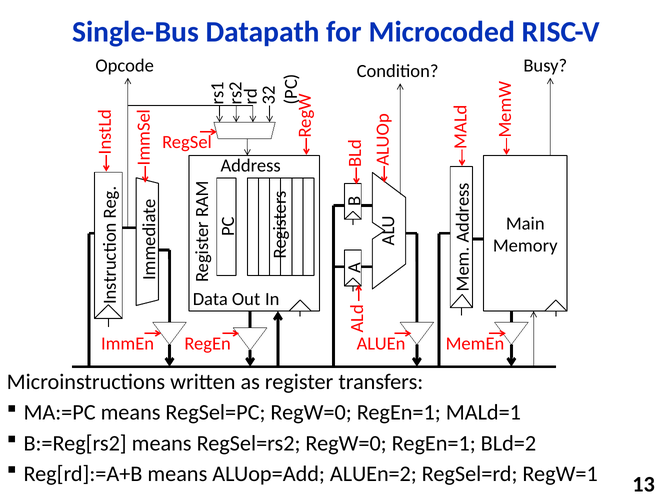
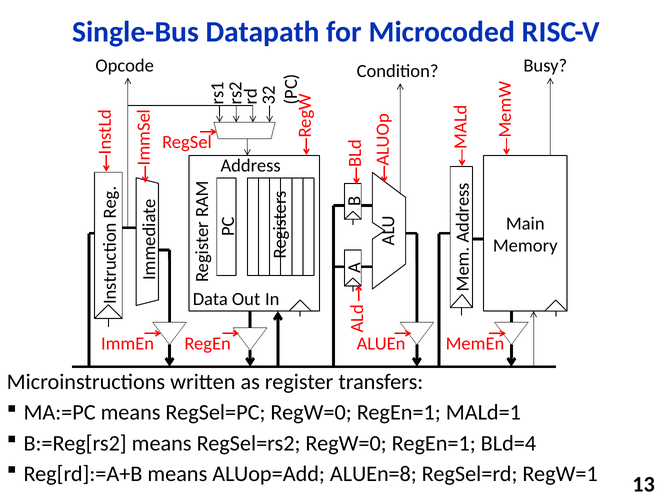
BLd=2: BLd=2 -> BLd=4 (508, 443)
ALUEn=2: ALUEn=2 -> ALUEn=8 (373, 474)
